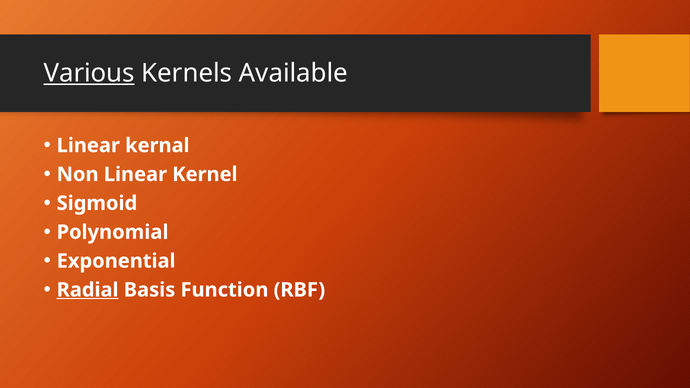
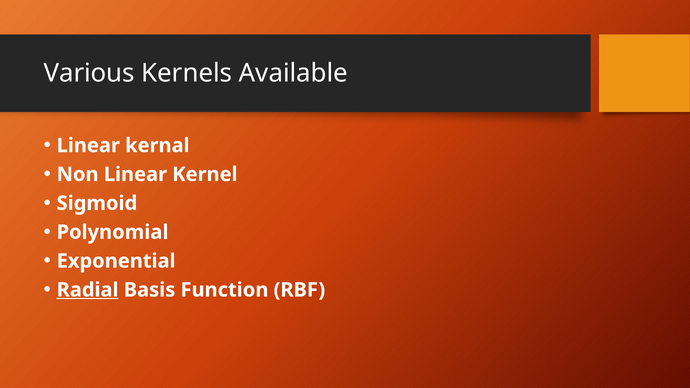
Various underline: present -> none (89, 73)
